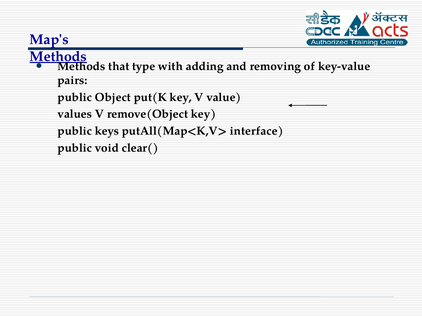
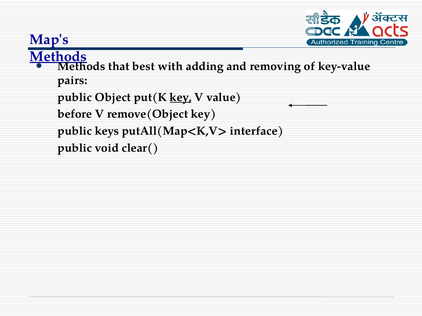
type: type -> best (144, 66)
key underline: none -> present (181, 97)
values: values -> before (75, 114)
